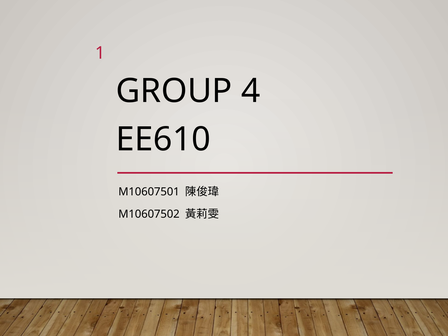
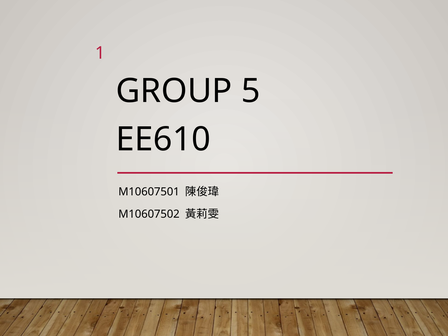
4: 4 -> 5 (251, 91)
